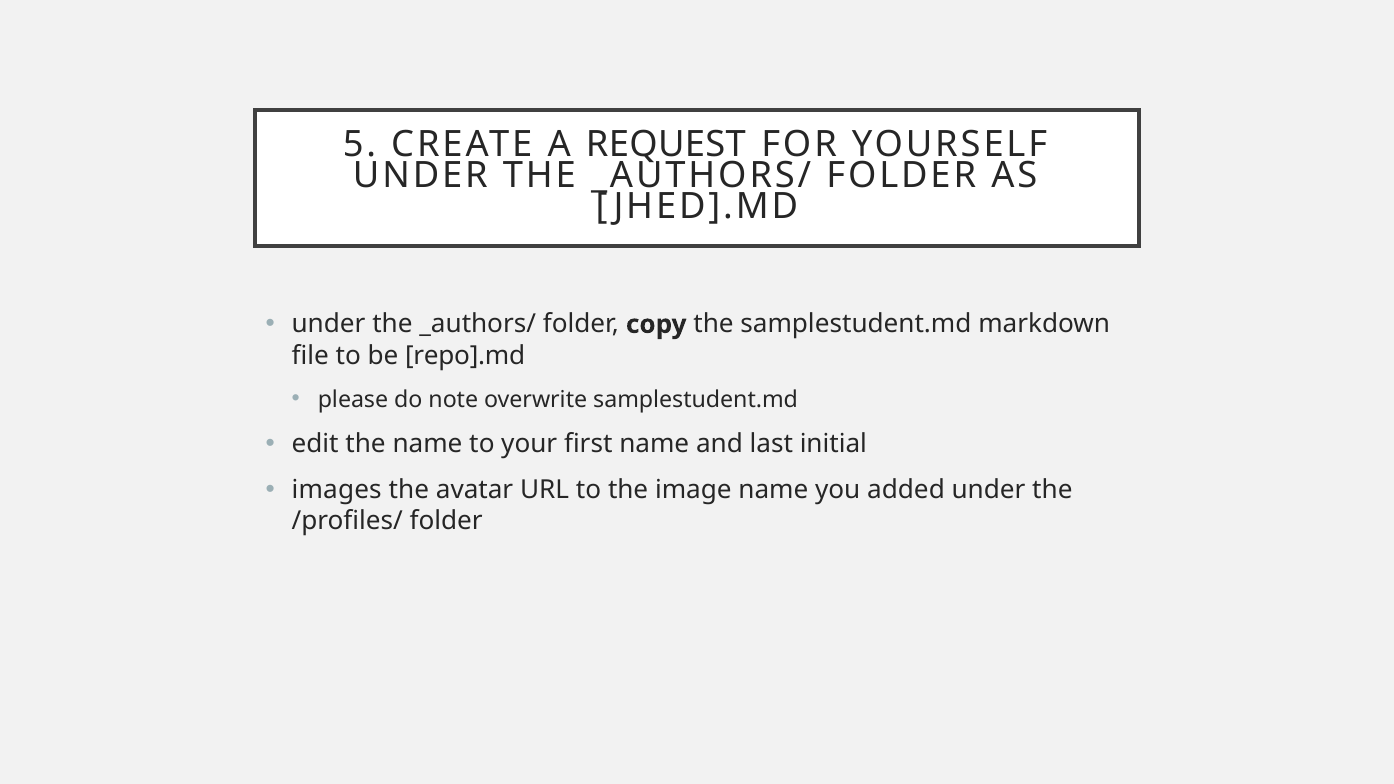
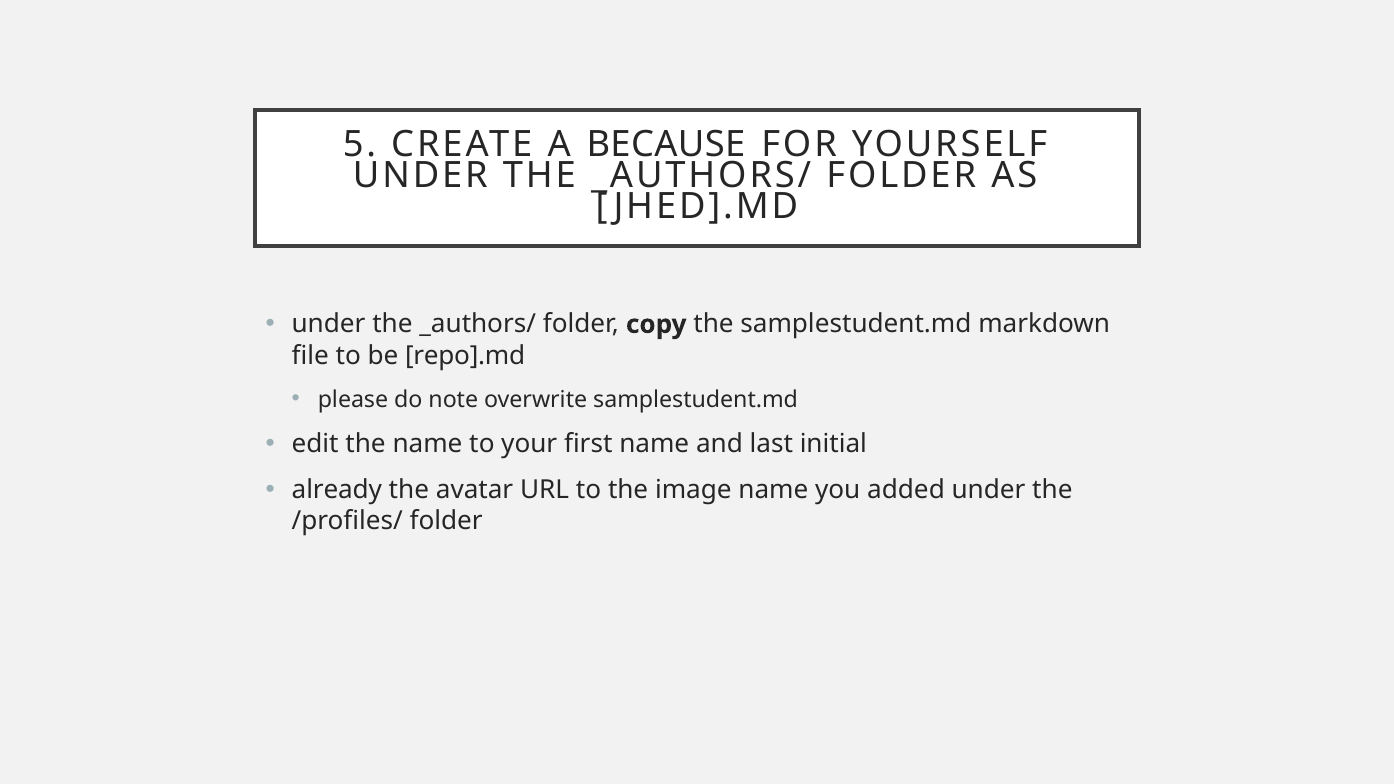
REQUEST: REQUEST -> BECAUSE (666, 144)
images: images -> already (337, 490)
